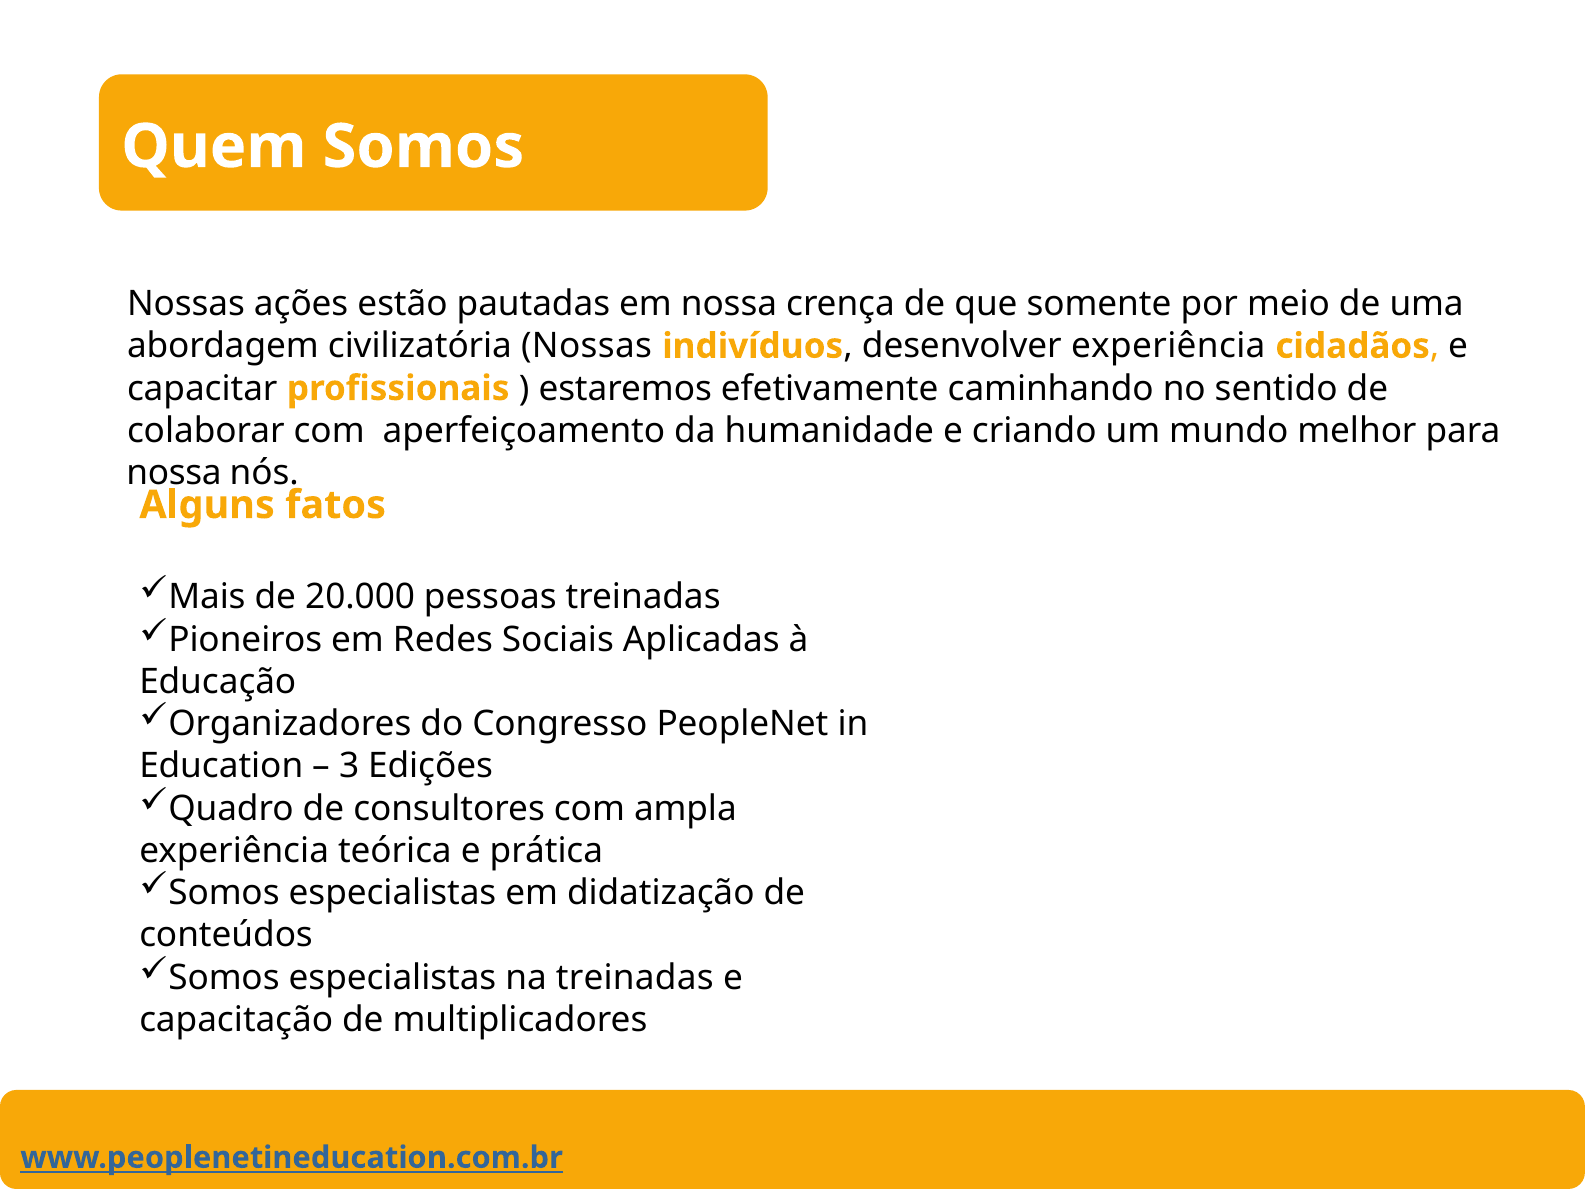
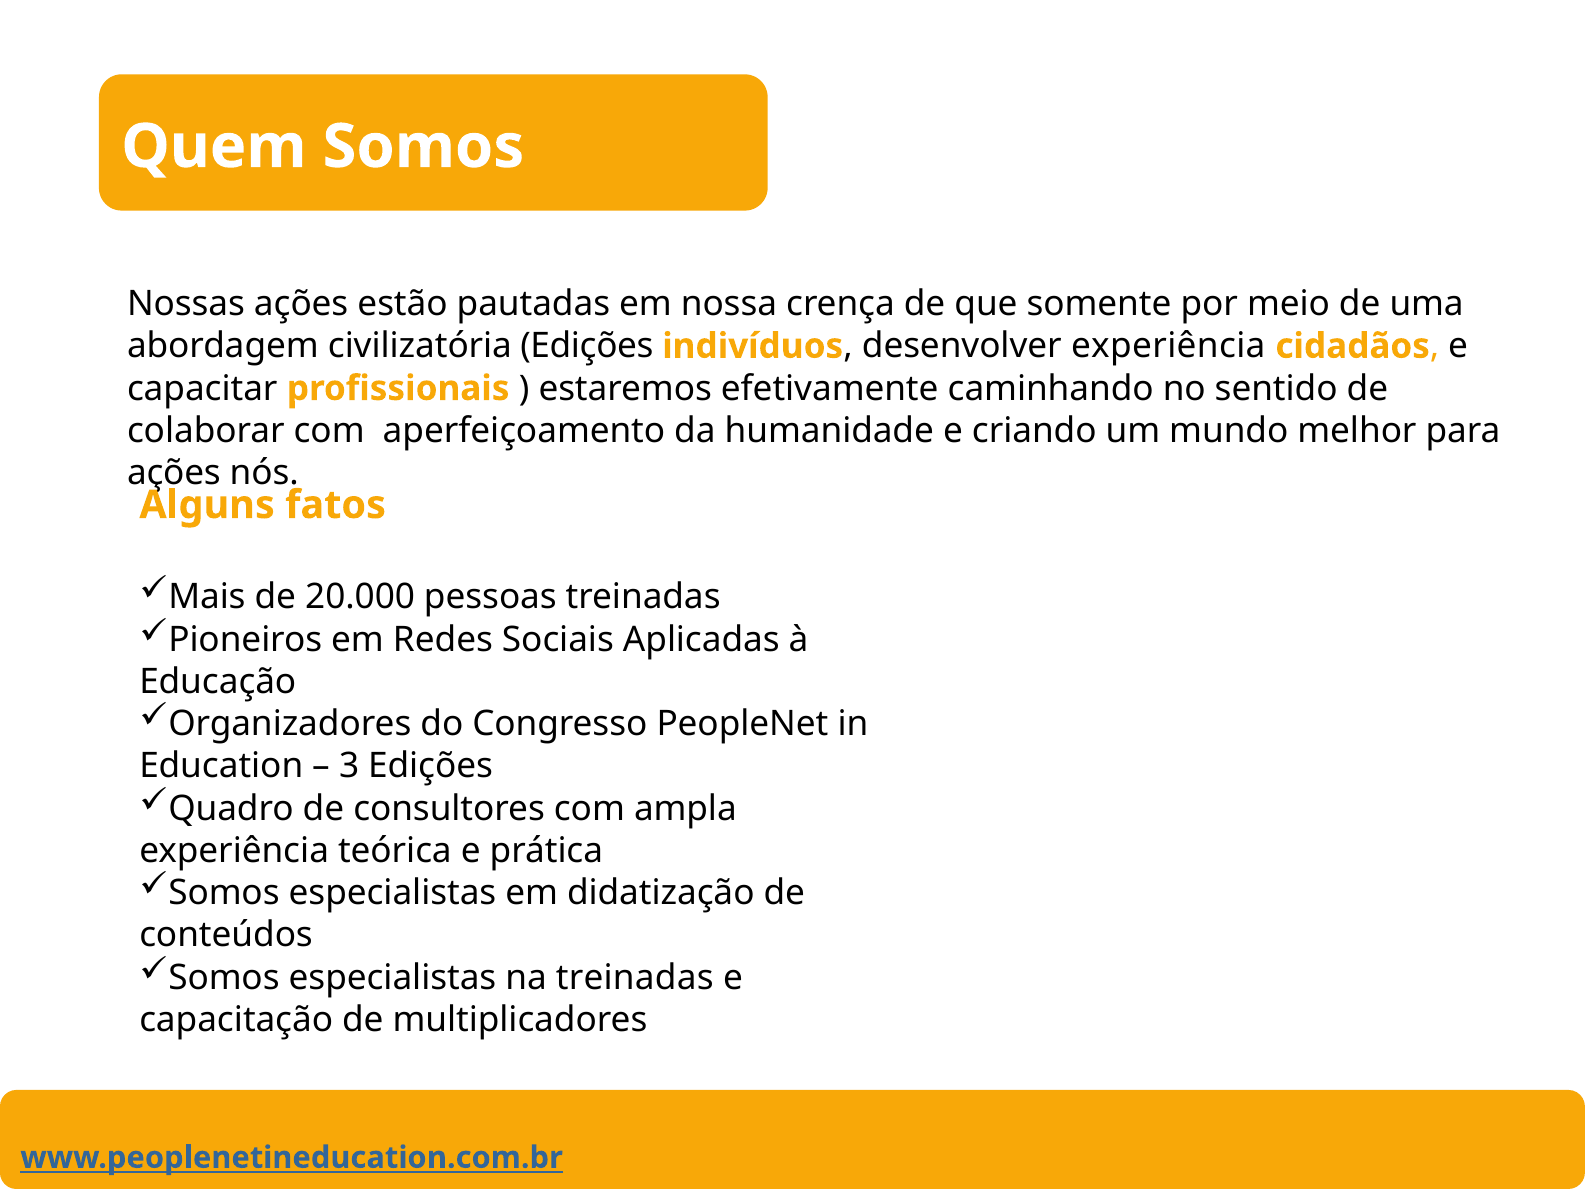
civilizatória Nossas: Nossas -> Edições (587, 346)
nossa: nossa -> ações (174, 473)
